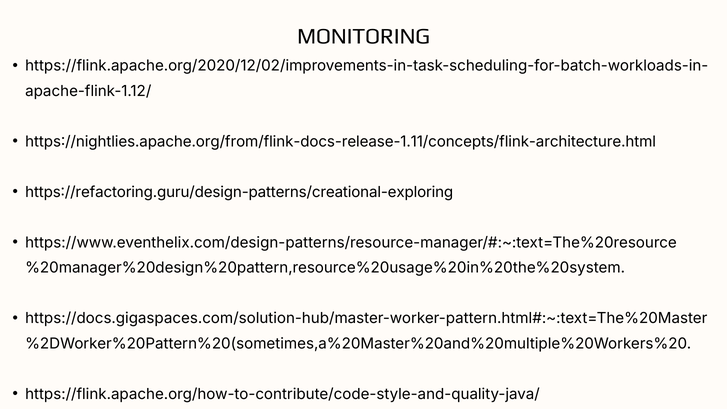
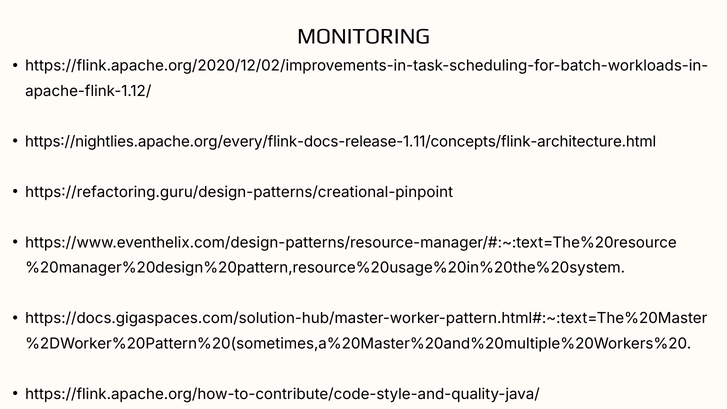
https://nightlies.apache.org/from/flink-docs-release-1.11/concepts/flink-architecture.html: https://nightlies.apache.org/from/flink-docs-release-1.11/concepts/flink-architecture.html -> https://nightlies.apache.org/every/flink-docs-release-1.11/concepts/flink-architecture.html (341, 142)
https://refactoring.guru/design-patterns/creational-exploring: https://refactoring.guru/design-patterns/creational-exploring -> https://refactoring.guru/design-patterns/creational-pinpoint (239, 192)
